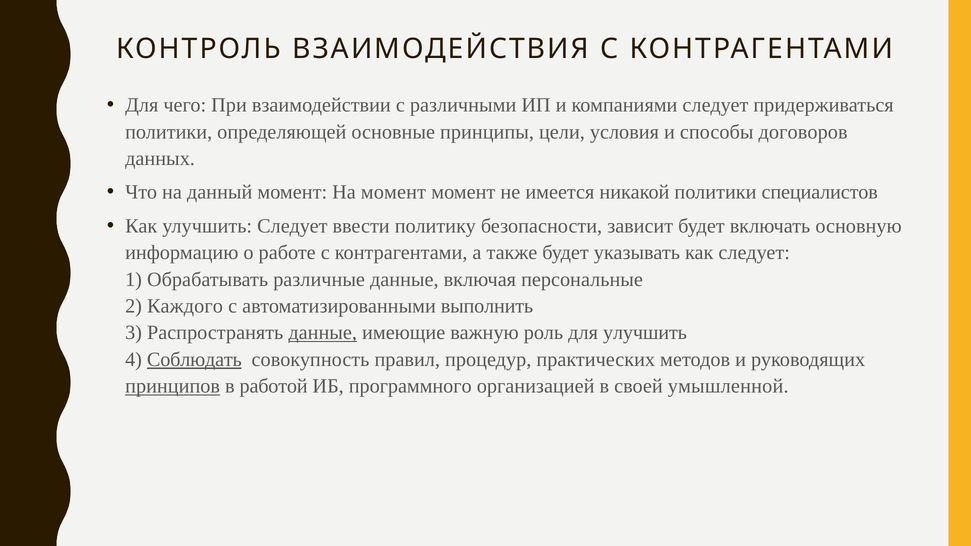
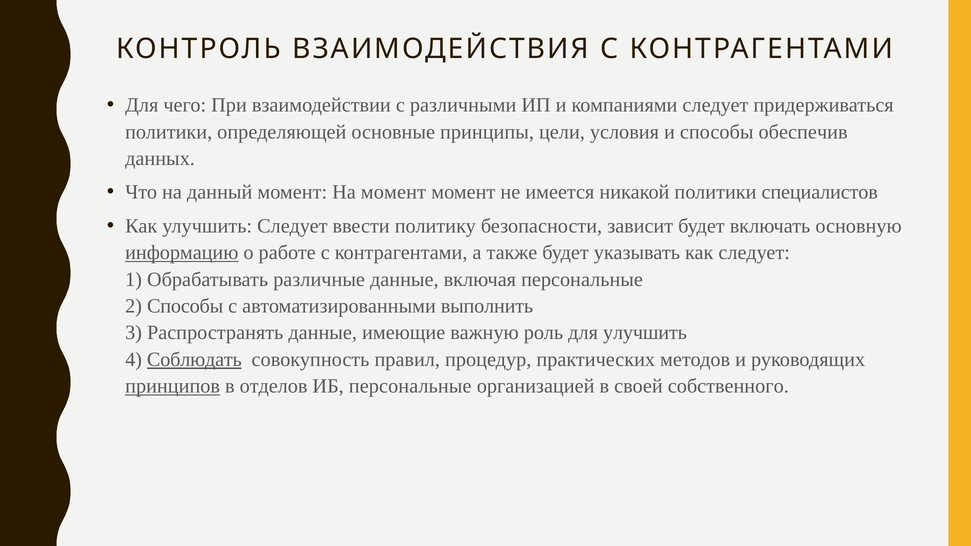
договоров: договоров -> обеспечив (803, 132)
информацию underline: none -> present (182, 253)
2 Каждого: Каждого -> Способы (185, 306)
данные underline: present -> none (323, 333)
работой: работой -> отделов (274, 386)
ИБ программного: программного -> персональные (410, 386)
умышленной: умышленной -> собственного (728, 386)
